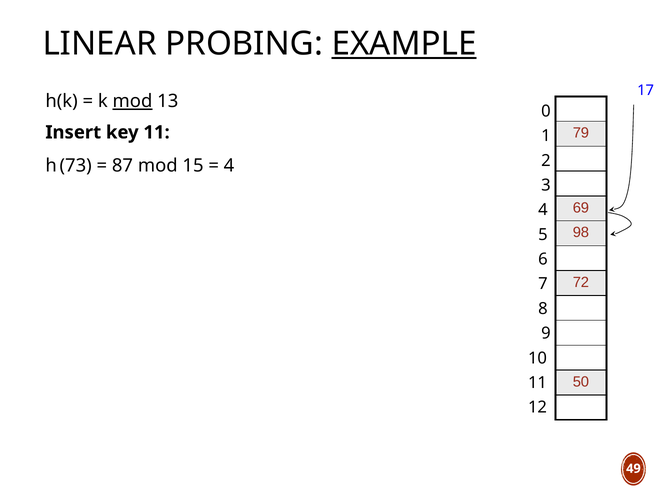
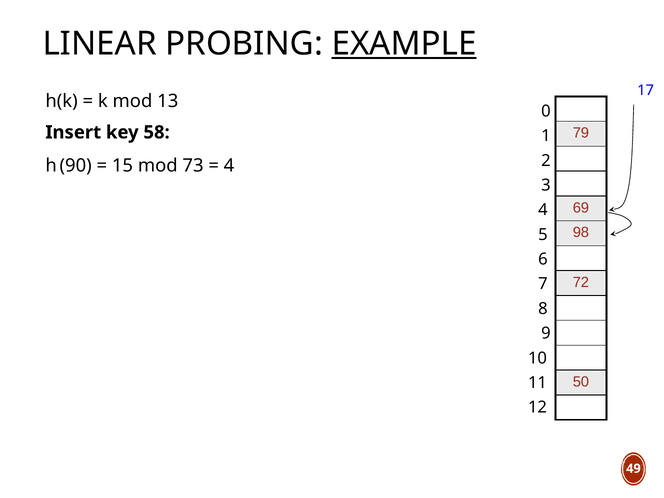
mod underline: present -> none (132, 101)
key 11: 11 -> 58 (157, 132)
73: 73 -> 90 (76, 165)
87: 87 -> 15 (122, 165)
15: 15 -> 73 (193, 165)
